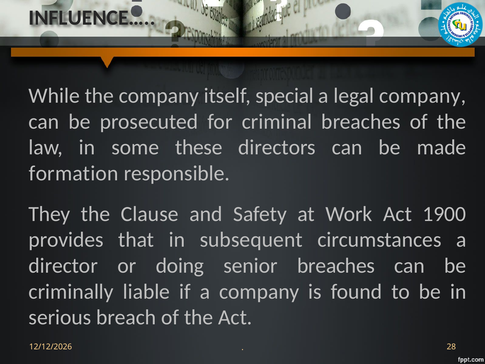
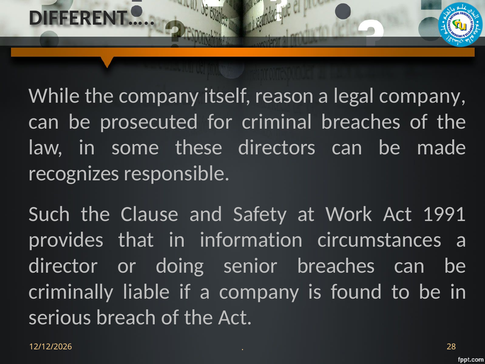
INFLUENCE…: INFLUENCE… -> DIFFERENT… (92, 18)
special: special -> reason (285, 96)
formation: formation -> recognizes (74, 173)
They: They -> Such (49, 214)
1900: 1900 -> 1991 (444, 214)
subsequent: subsequent -> information (251, 240)
